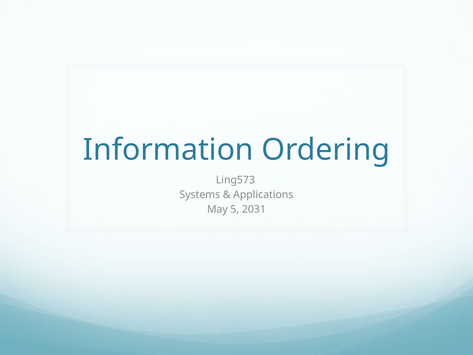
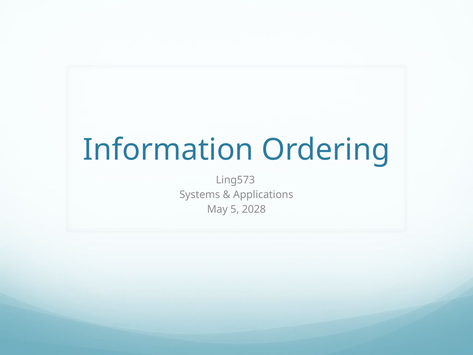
2031: 2031 -> 2028 (254, 209)
